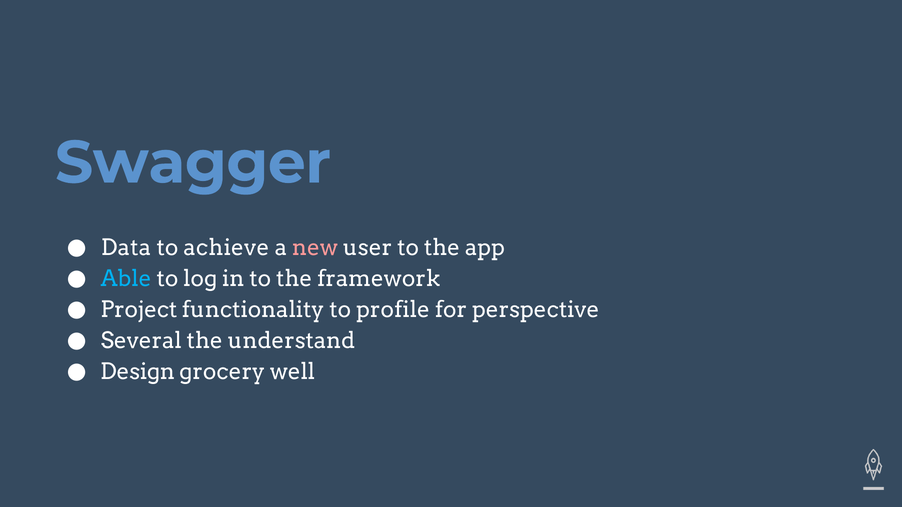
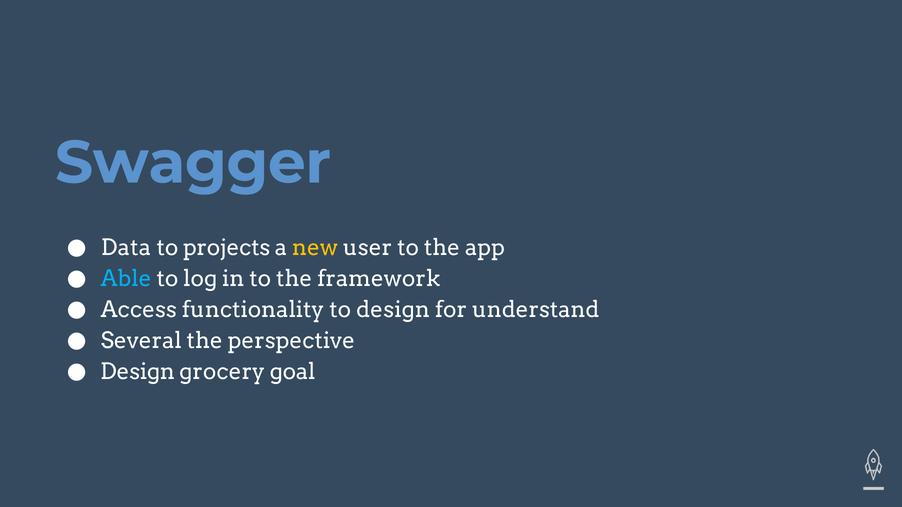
achieve: achieve -> projects (227, 248)
new colour: pink -> yellow (315, 248)
Project: Project -> Access (139, 310)
to profile: profile -> design (393, 310)
perspective: perspective -> understand (536, 310)
understand: understand -> perspective (291, 341)
well: well -> goal (293, 372)
